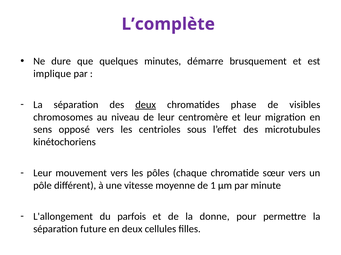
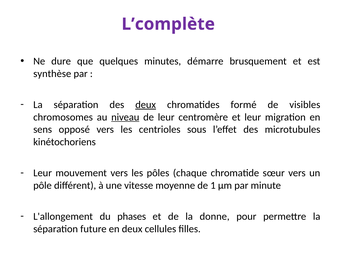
implique: implique -> synthèse (52, 74)
phase: phase -> formé (244, 105)
niveau underline: none -> present (125, 117)
parfois: parfois -> phases (132, 217)
